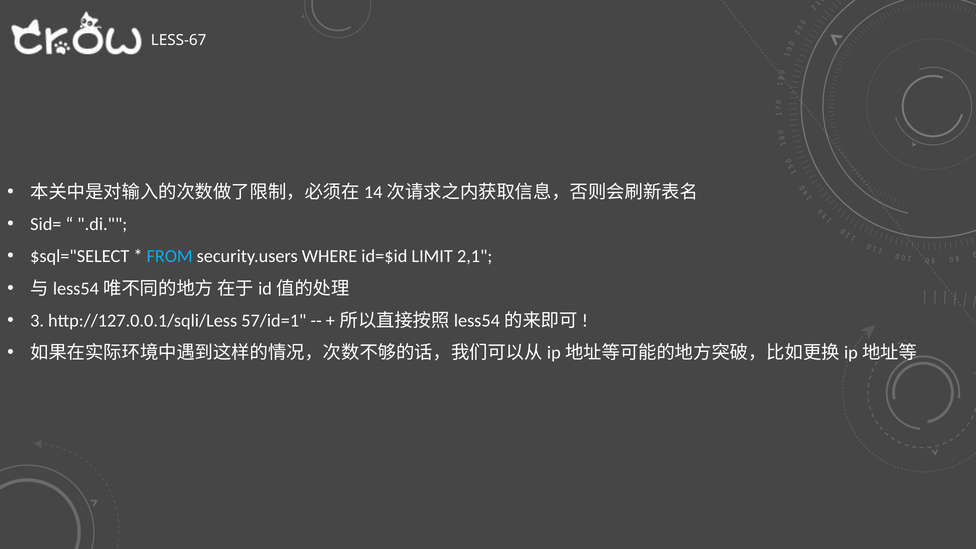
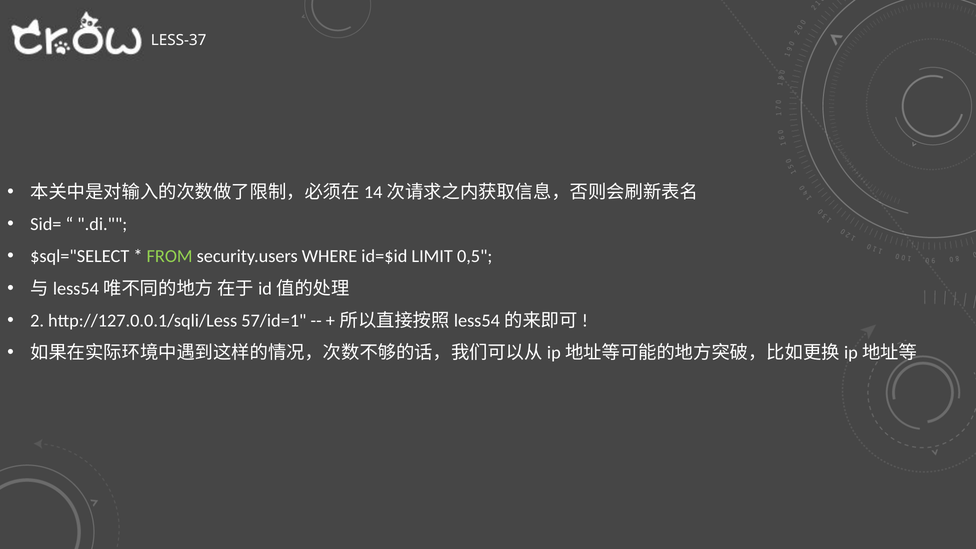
LESS-67: LESS-67 -> LESS-37 (179, 40)
FROM colour: light blue -> light green (170, 256)
2,1: 2,1 -> 0,5 (475, 256)
3: 3 -> 2 (37, 321)
